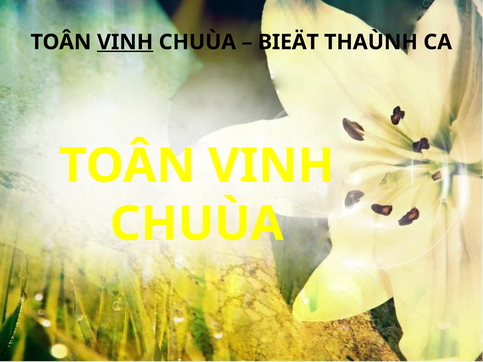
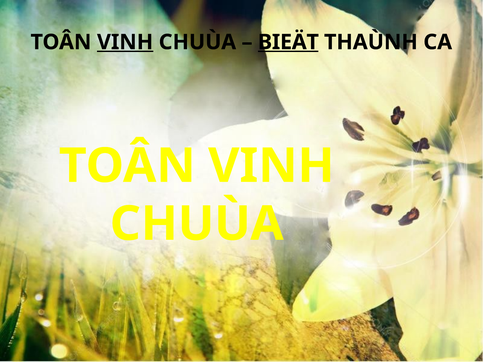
BIEÄT underline: none -> present (288, 42)
